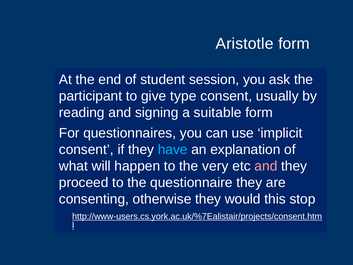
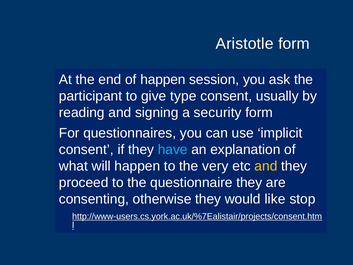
of student: student -> happen (163, 79)
suitable: suitable -> security (218, 112)
and colour: pink -> yellow (266, 166)
this: this -> like (275, 199)
